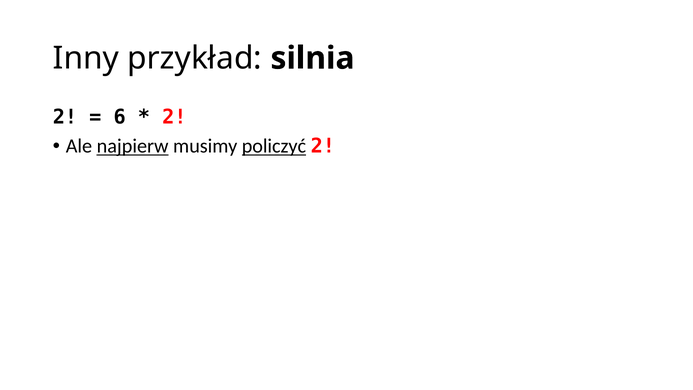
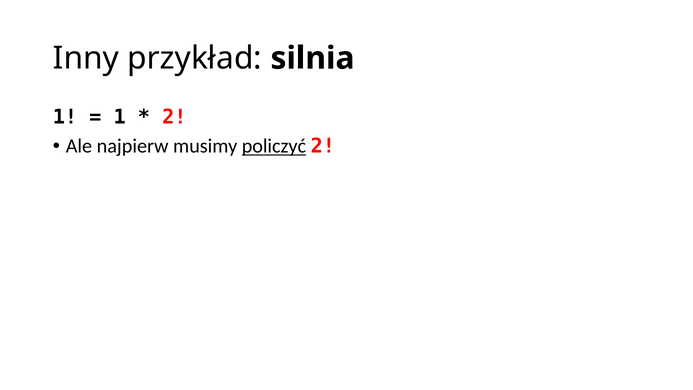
2: 2 -> 1 (65, 117)
6: 6 -> 1 (120, 117)
najpierw underline: present -> none (133, 146)
